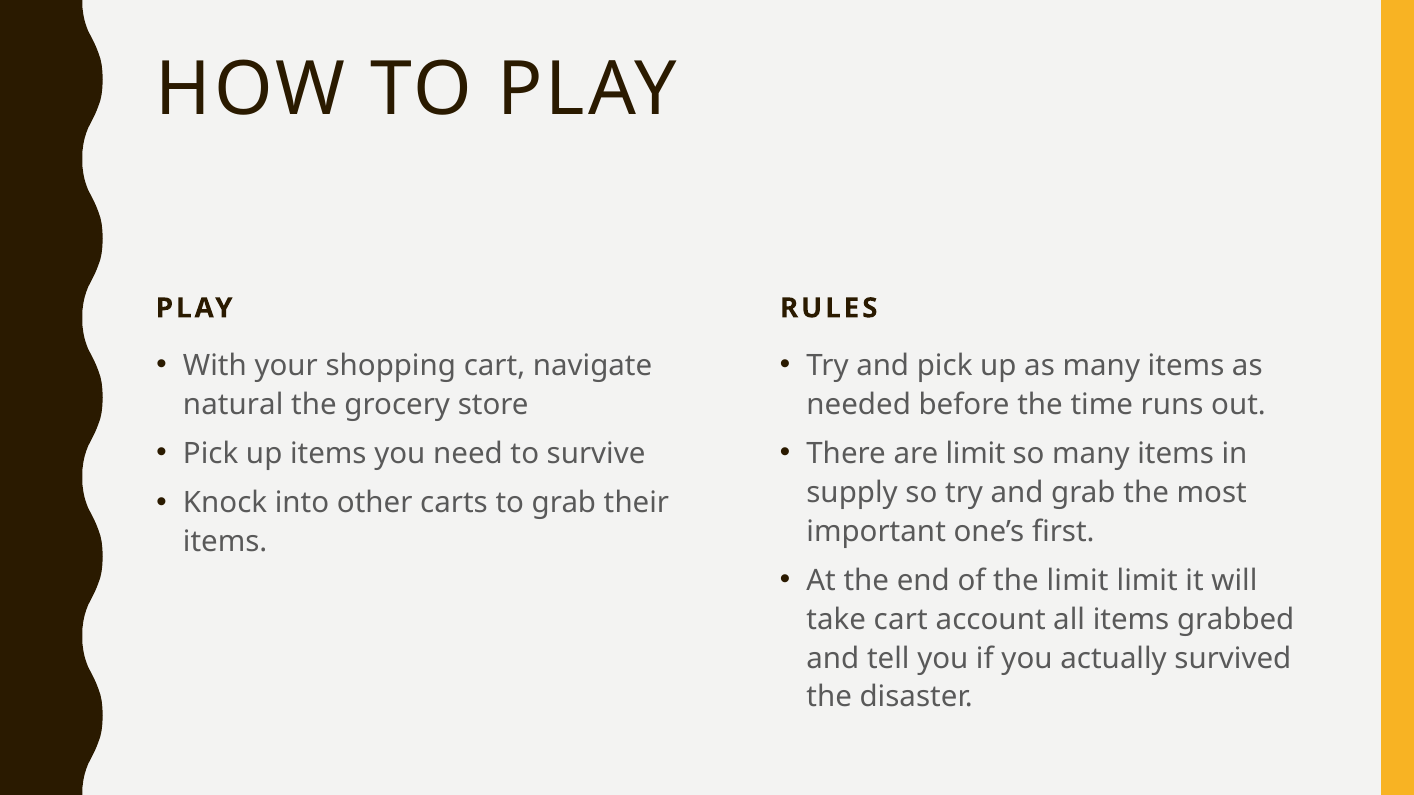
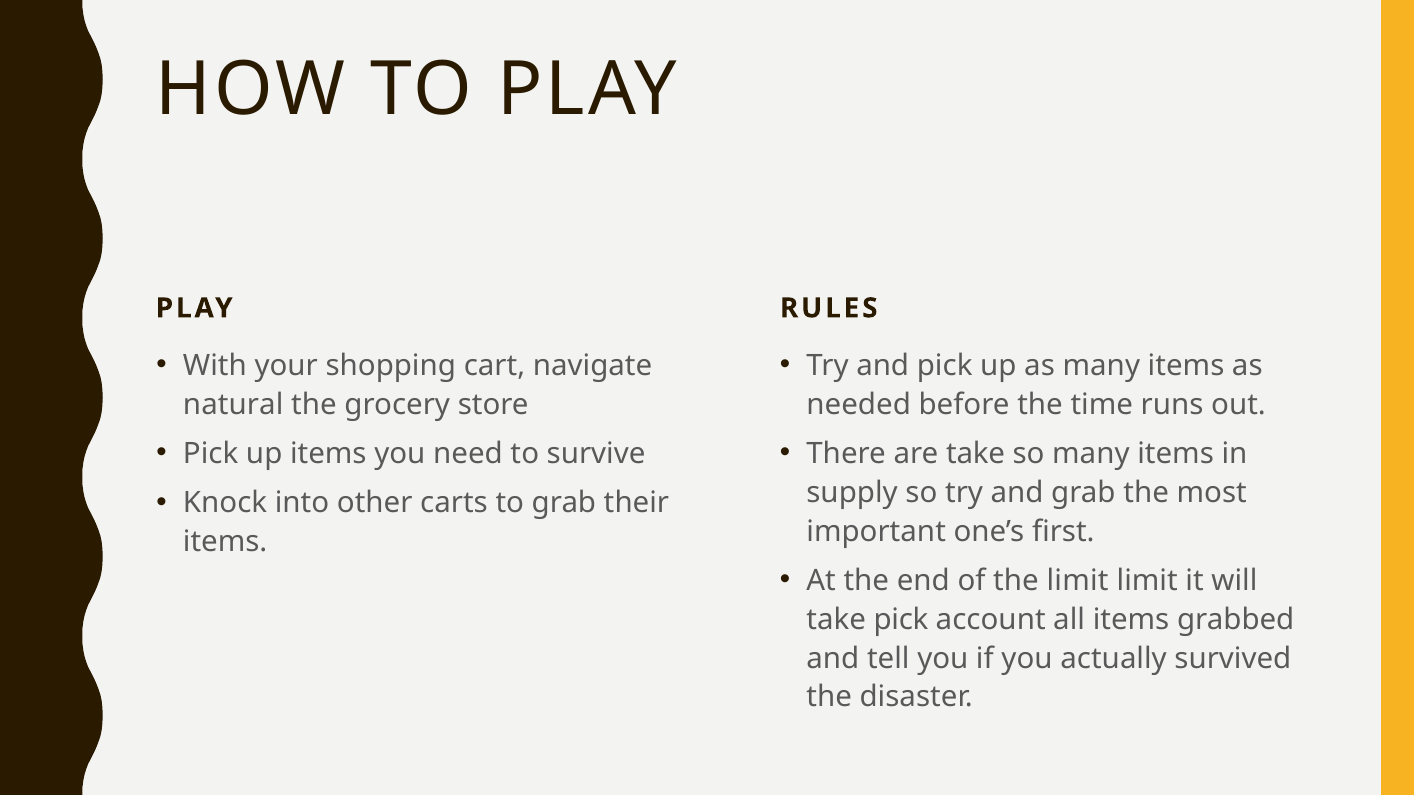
are limit: limit -> take (976, 454)
take cart: cart -> pick (901, 620)
